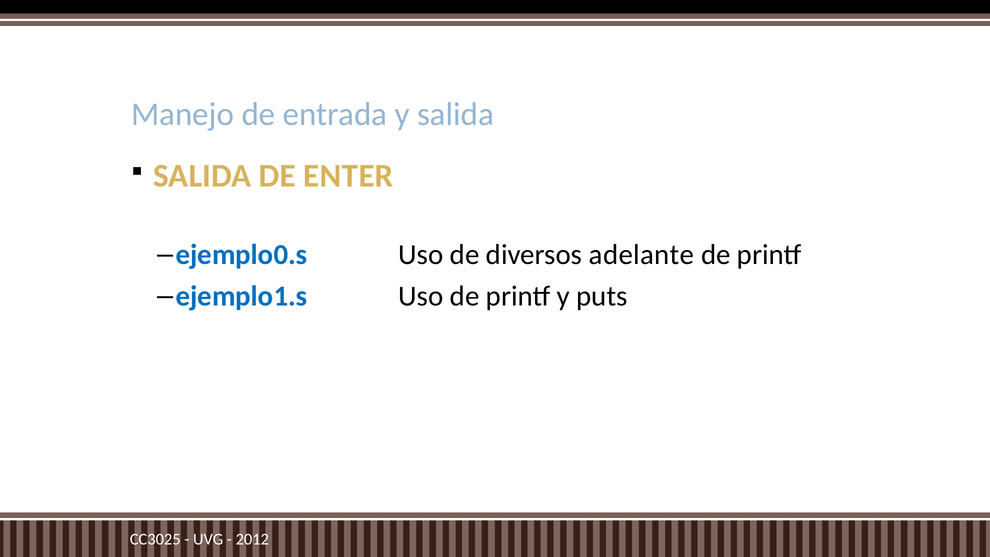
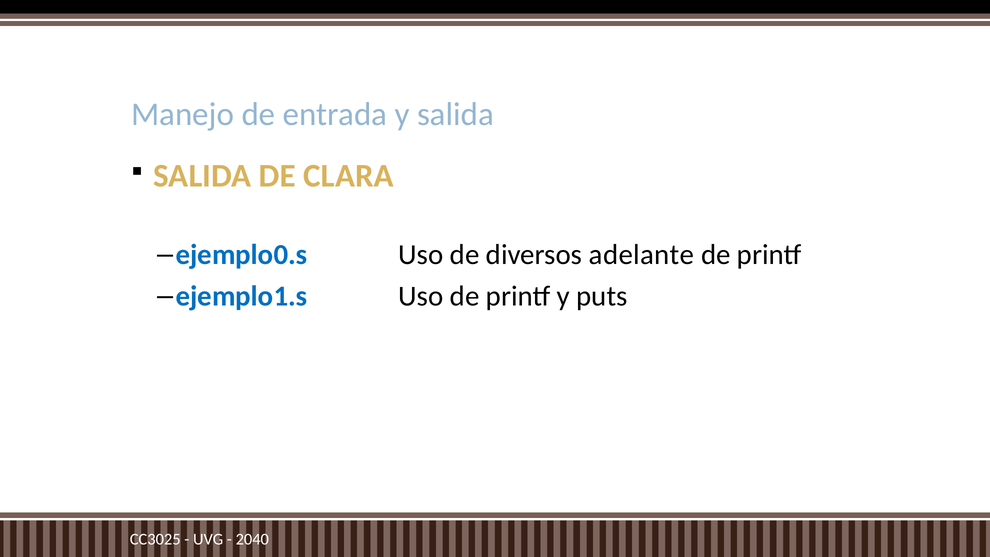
ENTER: ENTER -> CLARA (349, 176)
2012: 2012 -> 2040 (252, 540)
